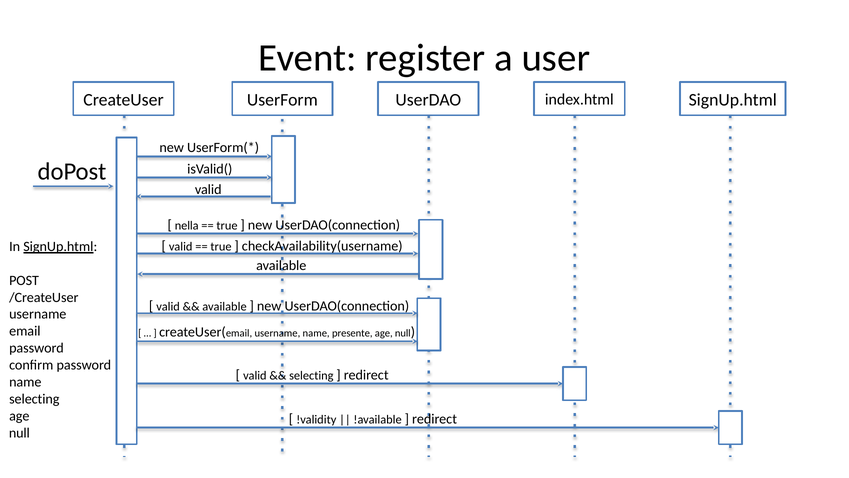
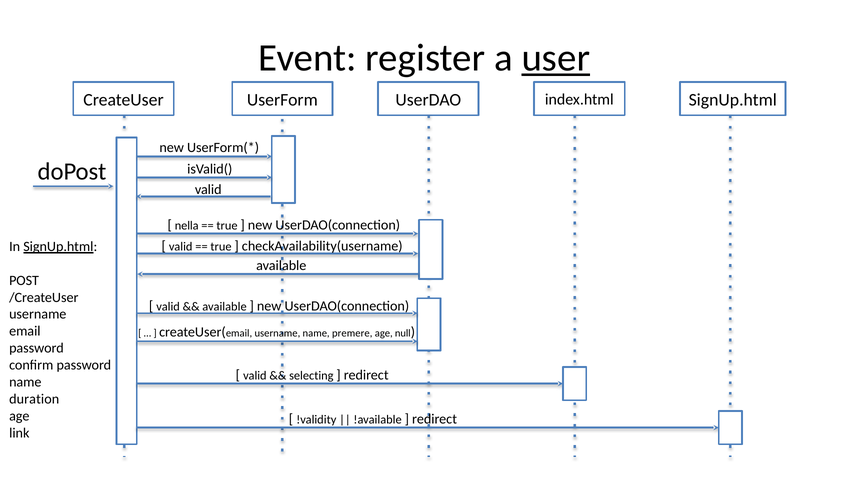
user underline: none -> present (556, 58)
presente: presente -> premere (352, 333)
selecting: selecting -> duration (34, 399)
null: null -> link (19, 433)
